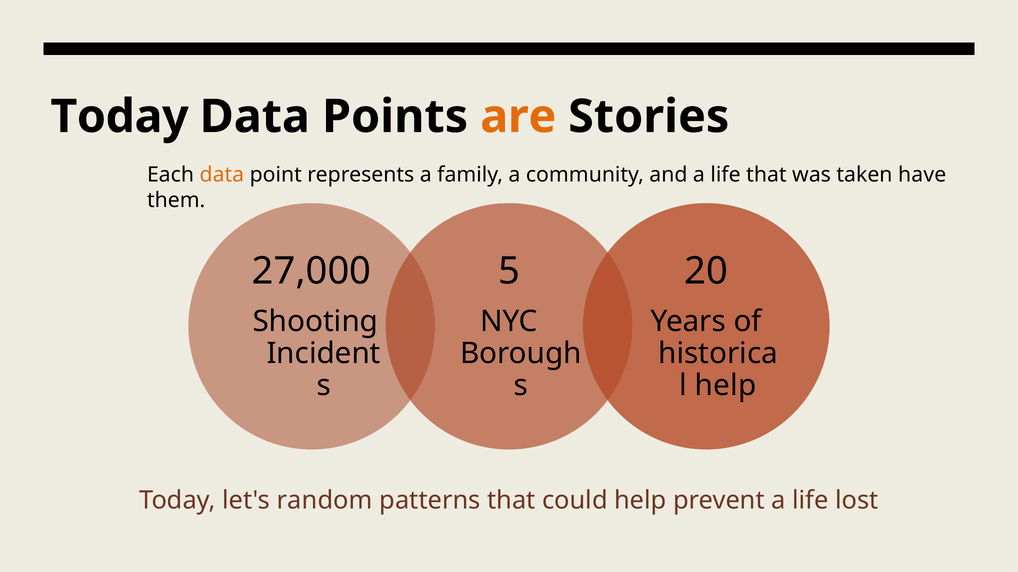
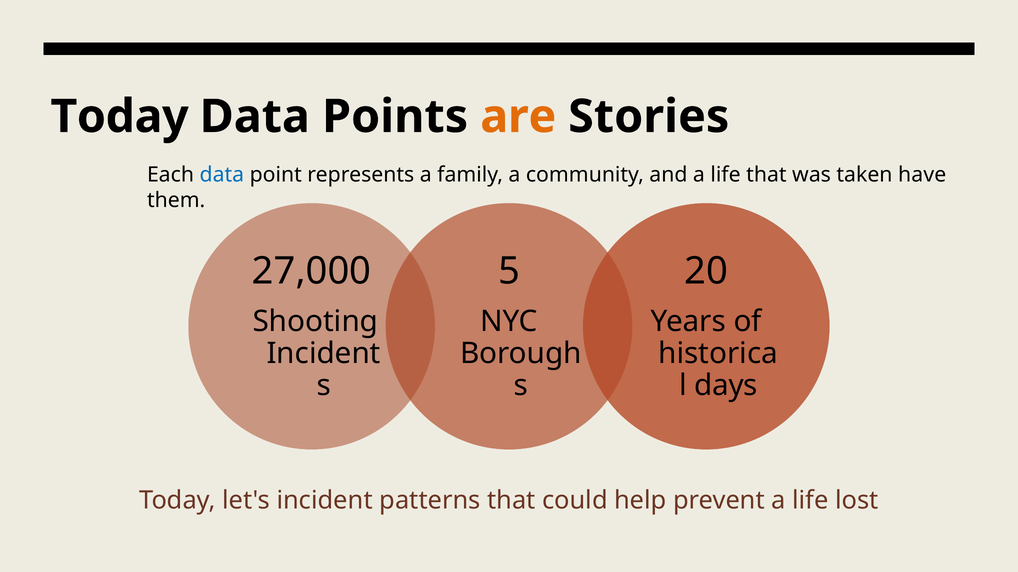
data colour: orange -> blue (222, 175)
help: help -> days (726, 386)
let's random: random -> incident (325, 501)
